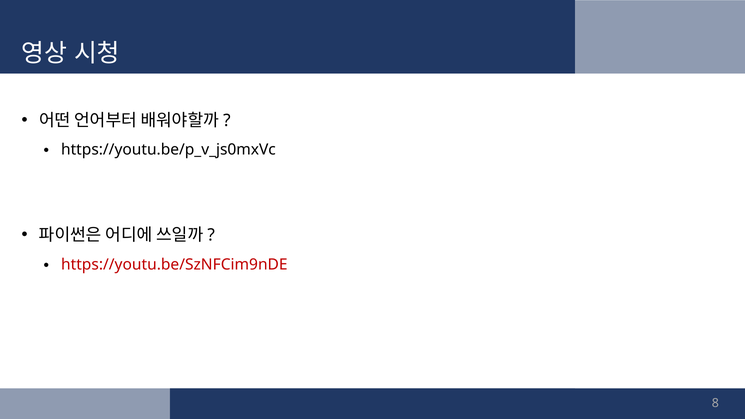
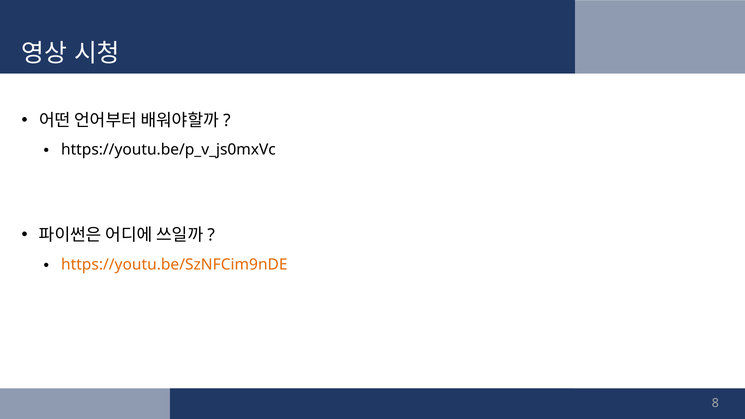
https://youtu.be/SzNFCim9nDE colour: red -> orange (174, 265)
